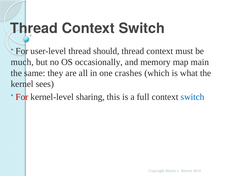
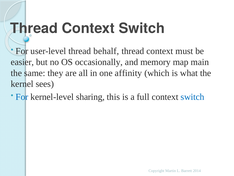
should: should -> behalf (106, 51)
much: much -> easier (22, 62)
crashes: crashes -> affinity (128, 73)
For colour: red -> blue (22, 97)
